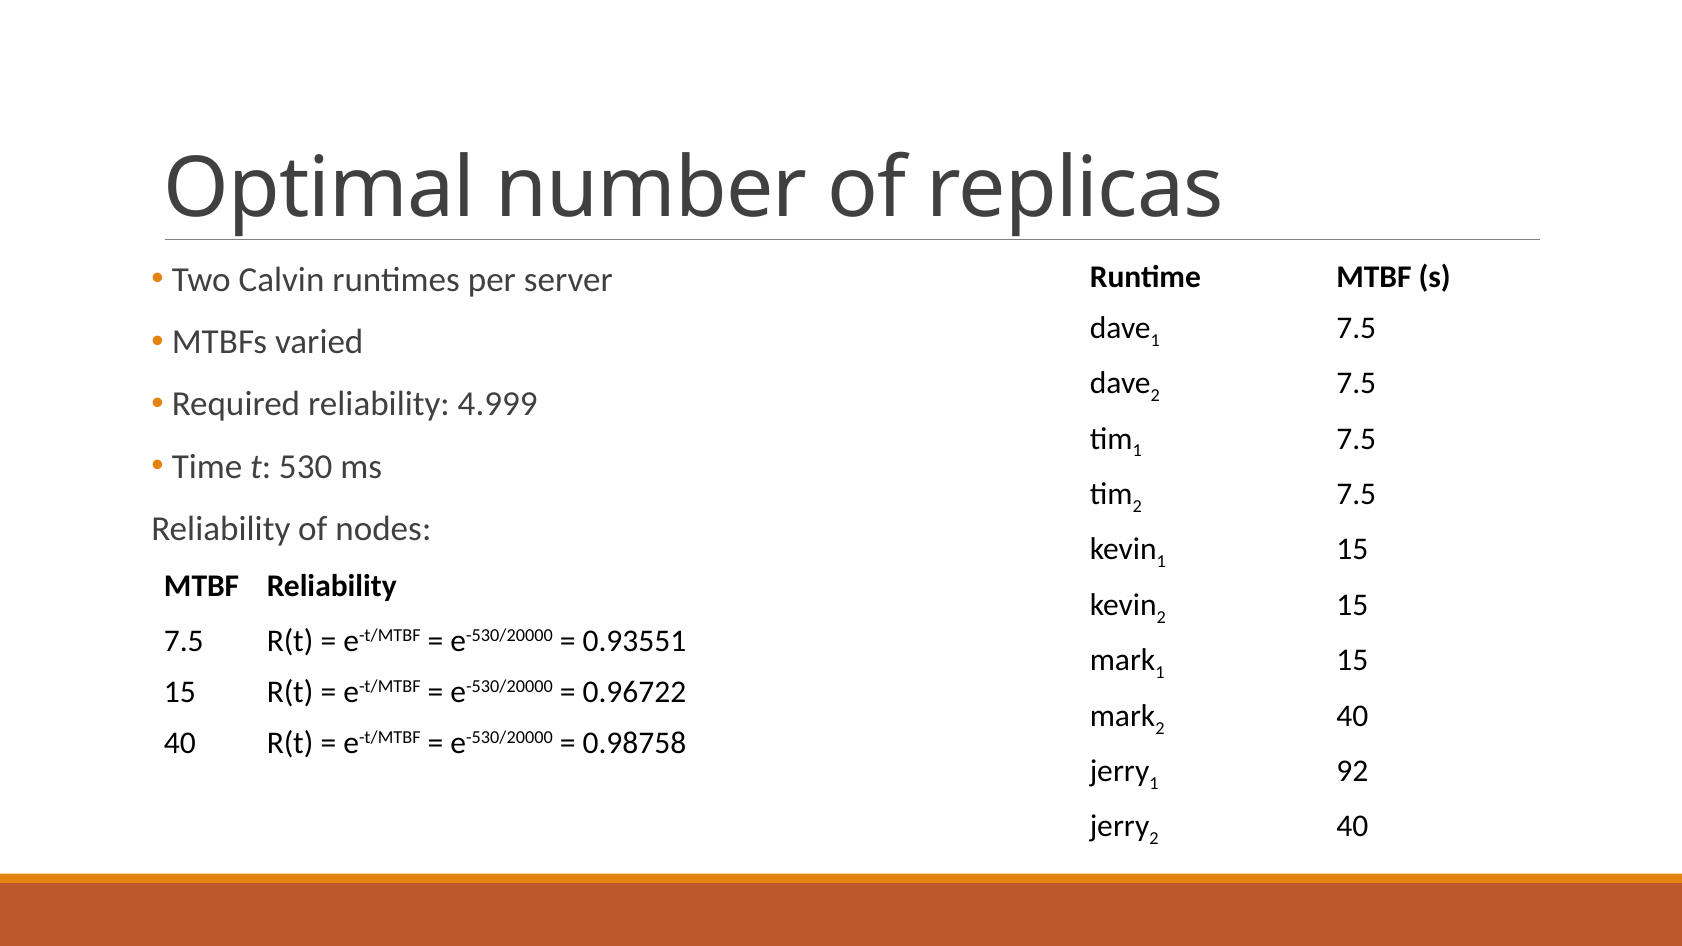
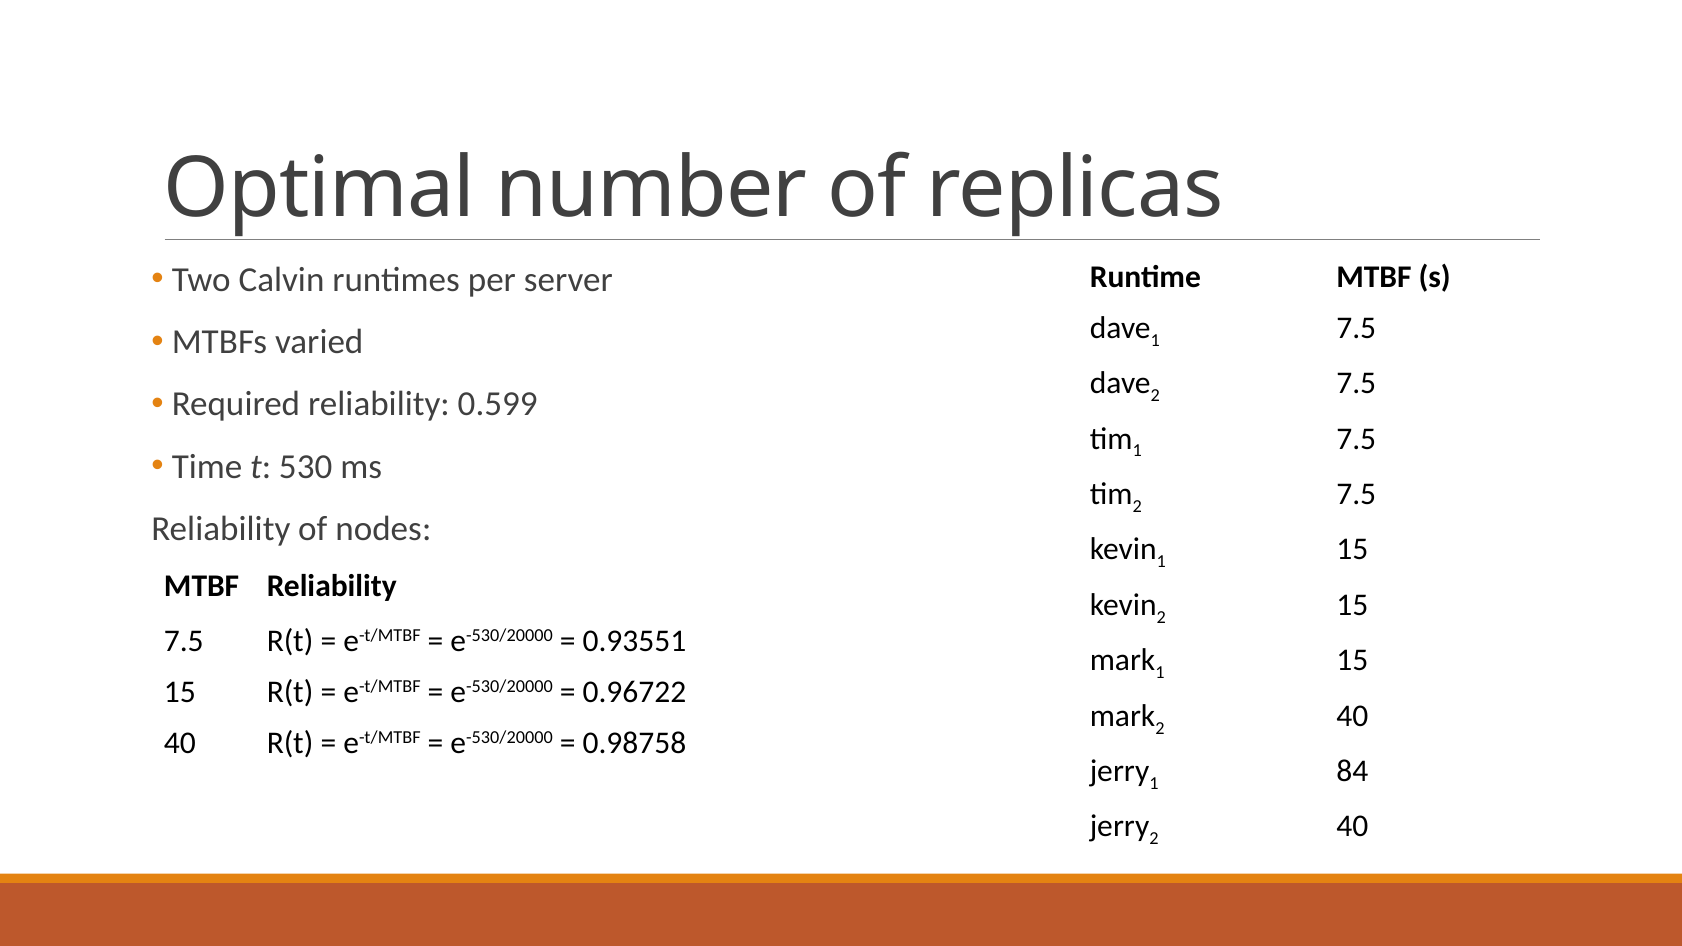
4.999: 4.999 -> 0.599 (498, 404)
92: 92 -> 84 (1352, 771)
